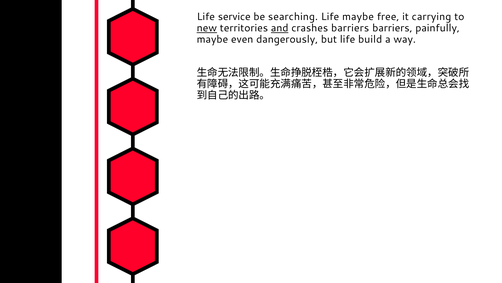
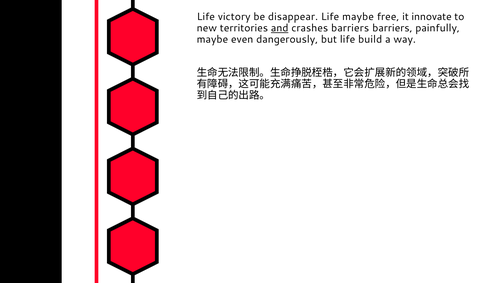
service: service -> victory (234, 17)
searching: searching -> disappear (293, 17)
carrying: carrying -> innovate (432, 17)
new underline: present -> none (207, 28)
